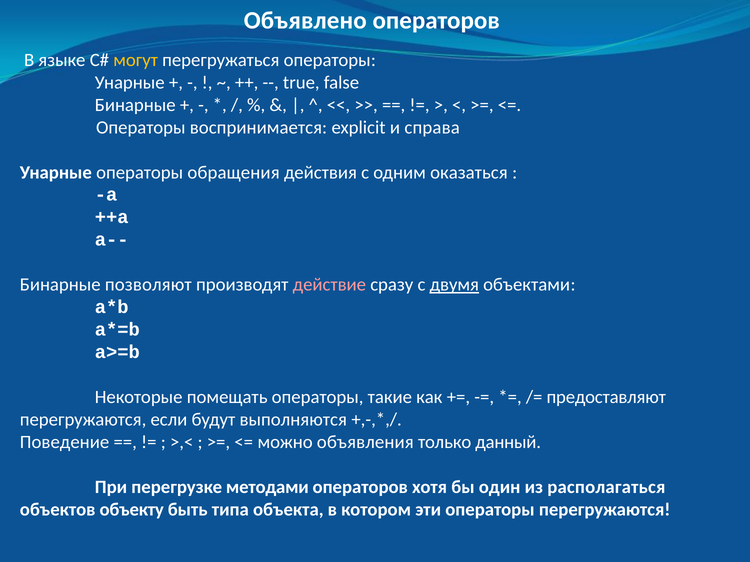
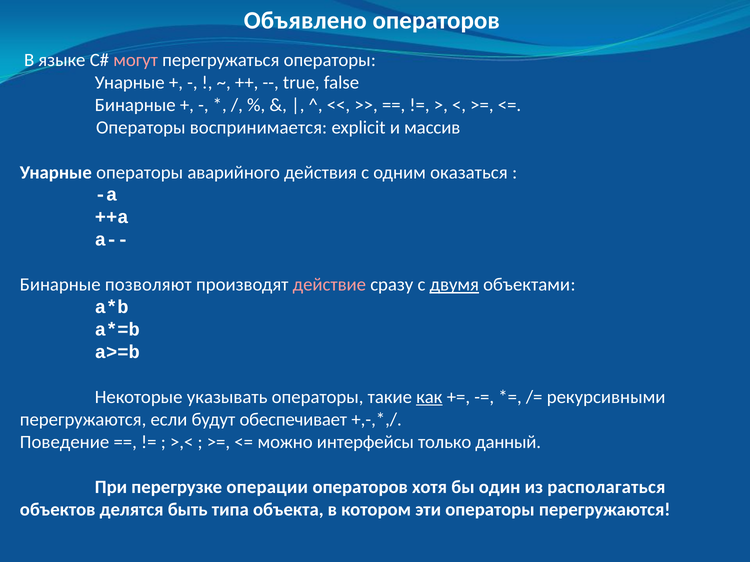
могут colour: yellow -> pink (136, 60)
справа: справа -> массив (432, 127)
обращения: обращения -> аварийного (234, 172)
помещать: помещать -> указывать (227, 397)
как underline: none -> present (429, 397)
предоставляют: предоставляют -> рекурсивными (606, 397)
выполняются: выполняются -> обеспечивает (293, 420)
объявления: объявления -> интерфейсы (365, 442)
методами: методами -> операции (267, 487)
объекту: объекту -> делятся (132, 510)
